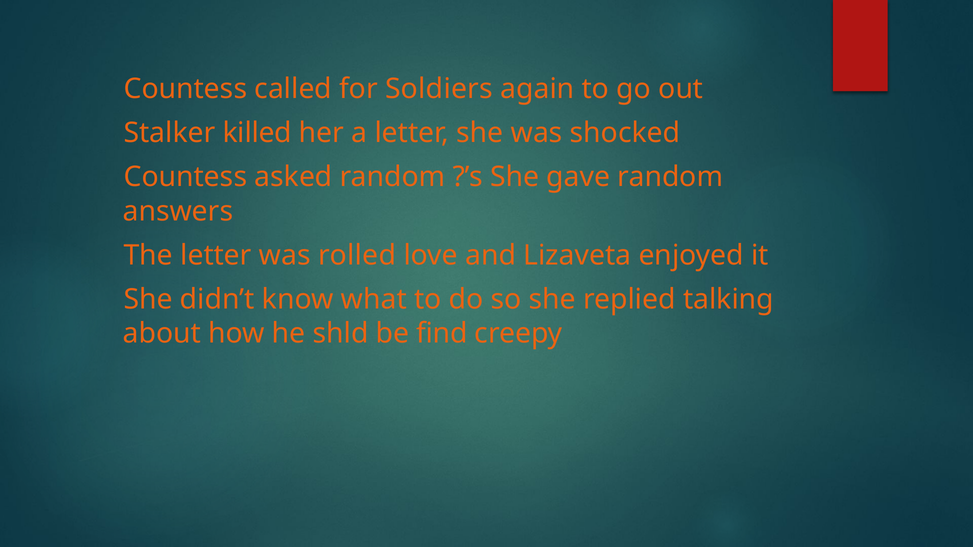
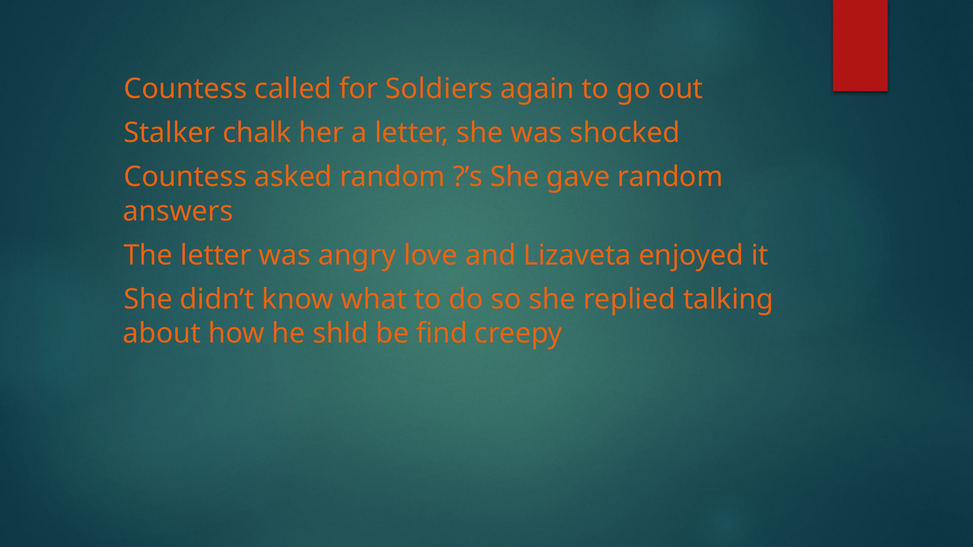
killed: killed -> chalk (257, 133)
rolled: rolled -> angry (357, 255)
